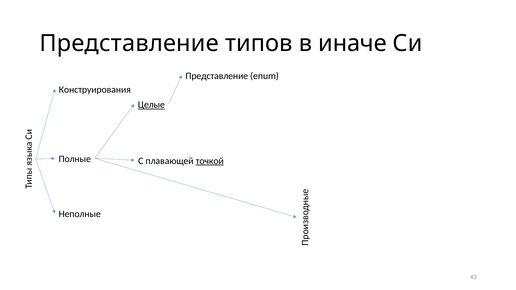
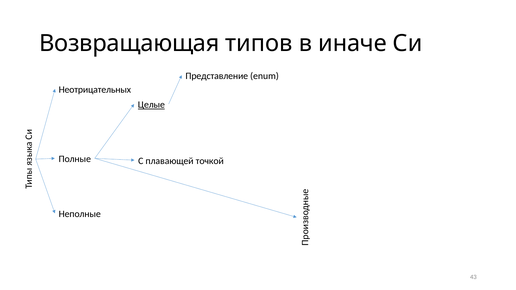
Представление: Представление -> Возвращающая (129, 43)
Конструирования: Конструирования -> Неотрицательных (95, 90)
точкой underline: present -> none (210, 161)
